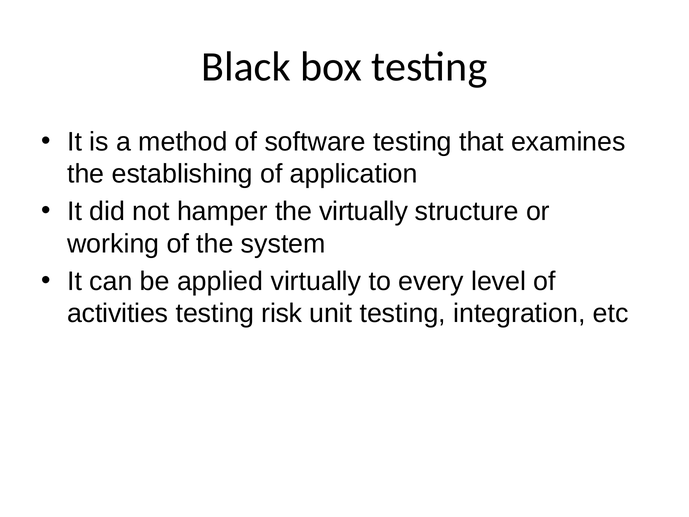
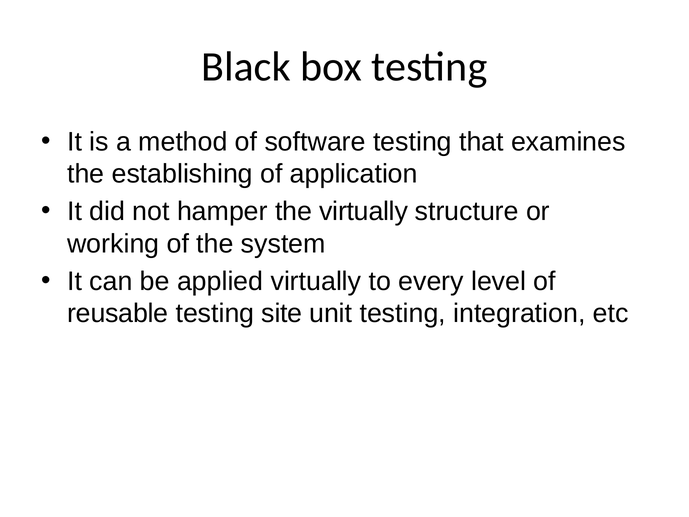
activities: activities -> reusable (118, 313)
risk: risk -> site (282, 313)
